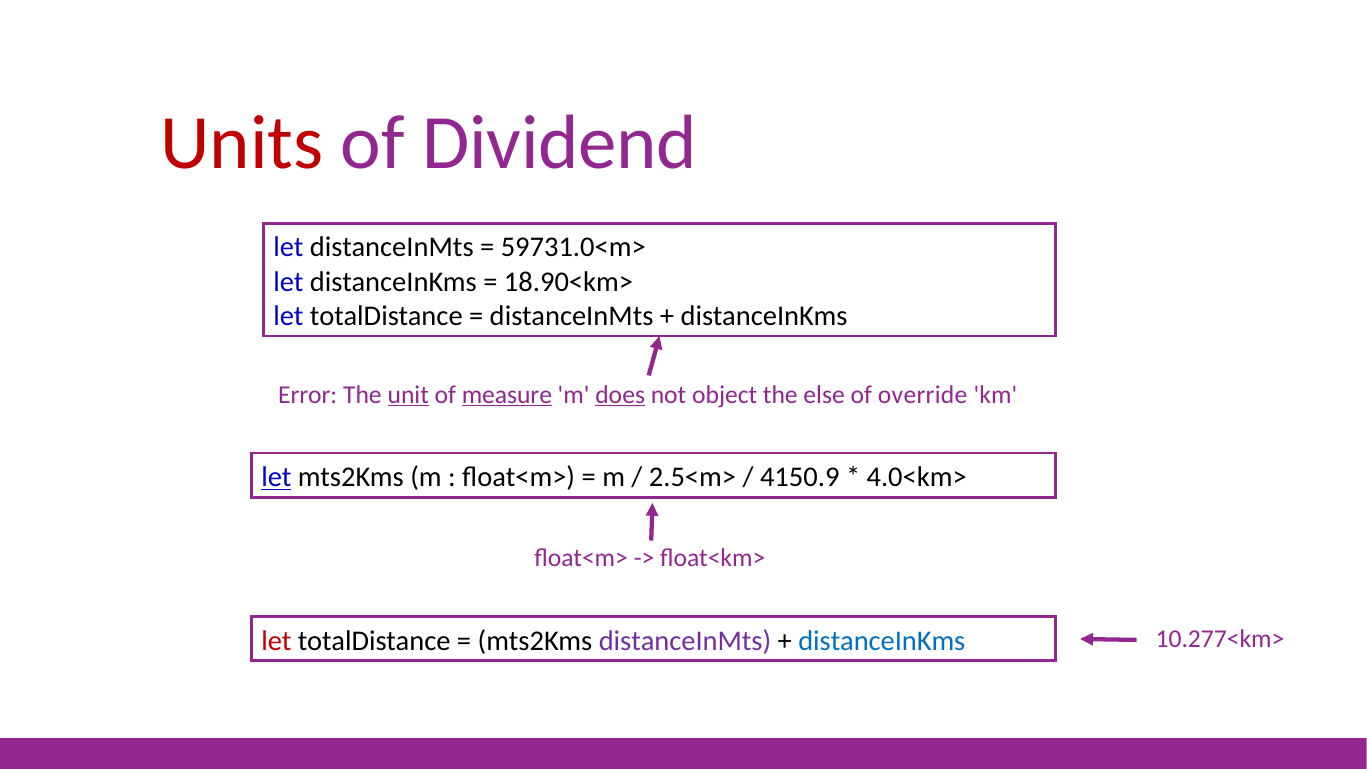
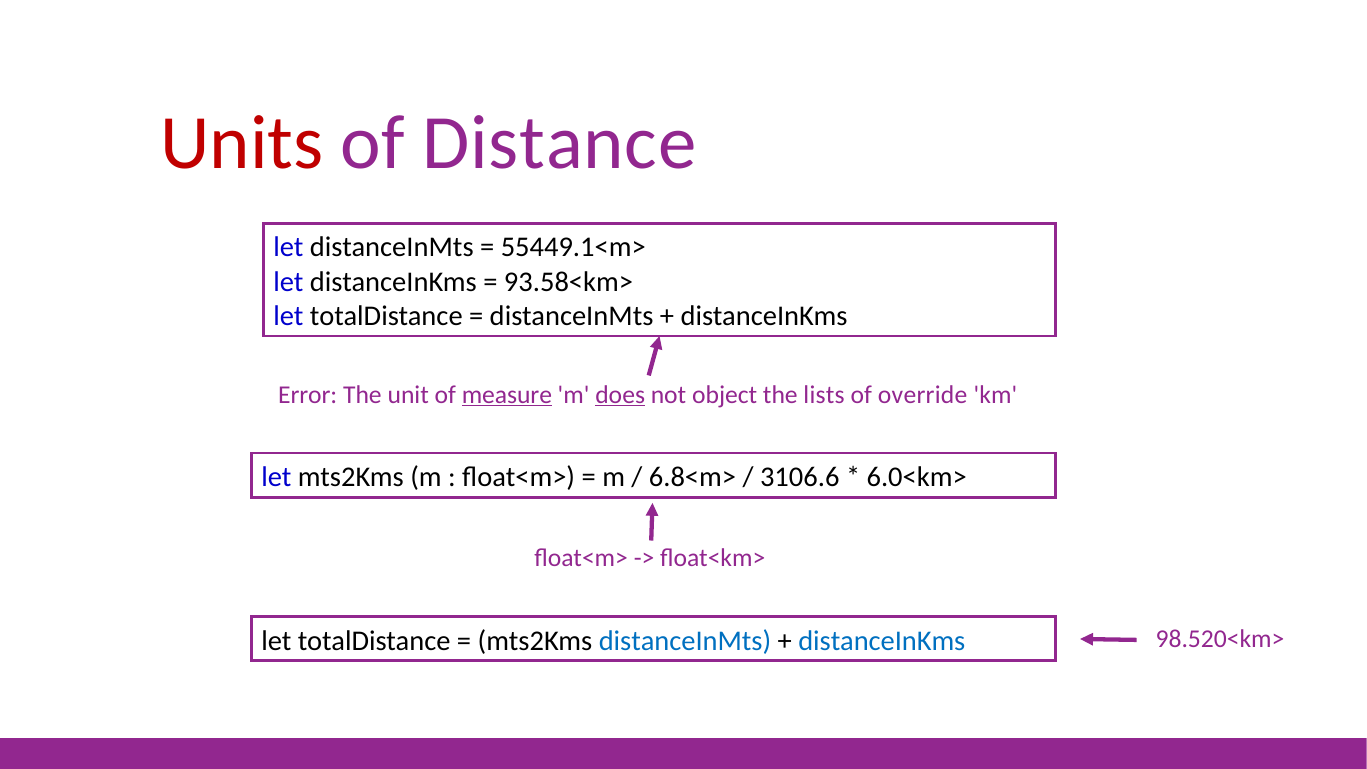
Dividend: Dividend -> Distance (559, 144)
59731.0<m>: 59731.0<m> -> 55449.1<m> (573, 248)
18.90<km>: 18.90<km> -> 93.58<km> (569, 282)
unit underline: present -> none (408, 395)
else: else -> lists (824, 395)
let underline: present -> none (276, 477)
2.5<m>: 2.5<m> -> 6.8<m> (693, 477)
4150.9: 4150.9 -> 3106.6 (800, 477)
4.0<km>: 4.0<km> -> 6.0<km> (917, 477)
10.277<km>: 10.277<km> -> 98.520<km> (1220, 639)
let colour: red -> black (276, 641)
distanceInMts colour: purple -> blue (685, 641)
